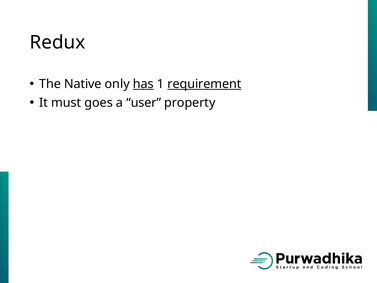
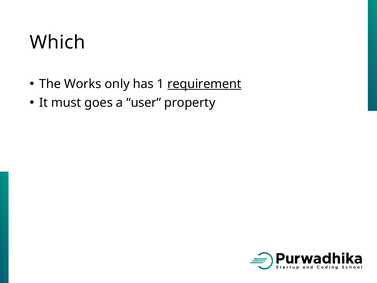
Redux: Redux -> Which (57, 42)
Native: Native -> Works (83, 84)
has underline: present -> none (143, 84)
